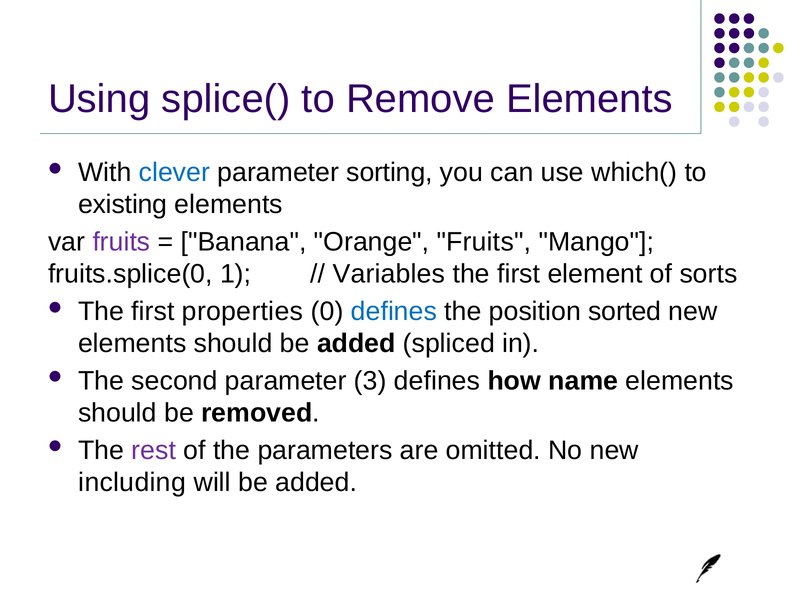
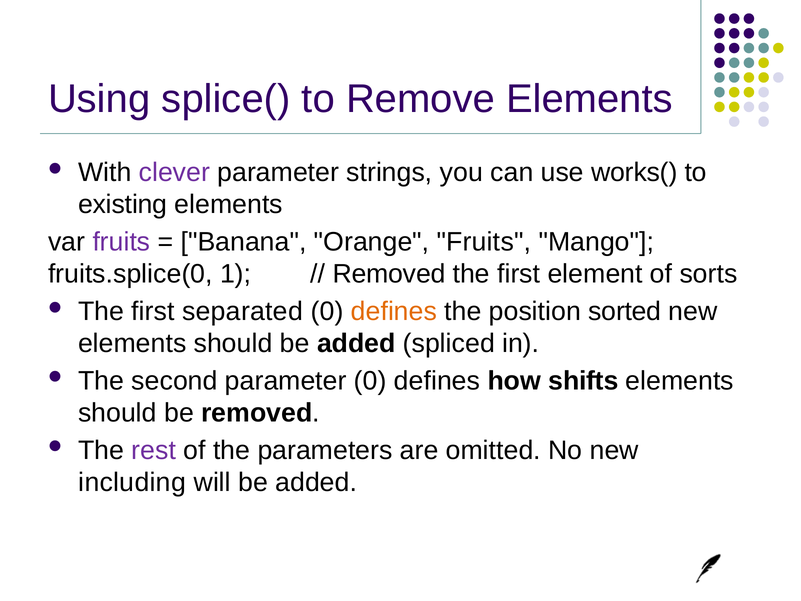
clever colour: blue -> purple (174, 173)
sorting: sorting -> strings (389, 173)
which(: which( -> works( (634, 173)
Variables: Variables -> Removed (389, 274)
properties: properties -> separated (242, 311)
defines colour: blue -> orange (394, 311)
parameter 3: 3 -> 0 (370, 381)
name: name -> shifts (583, 381)
